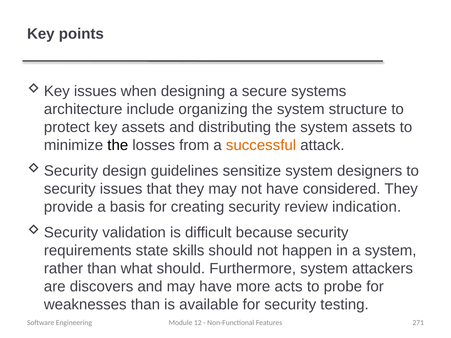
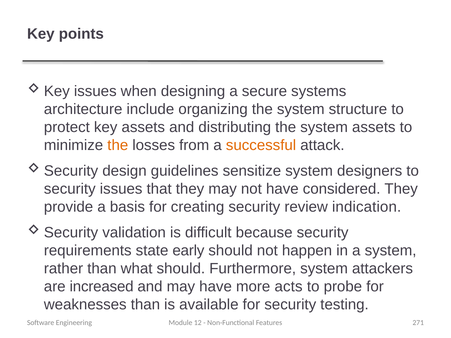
the colour: black -> orange (118, 145)
skills: skills -> early (188, 251)
discovers: discovers -> increased (102, 287)
